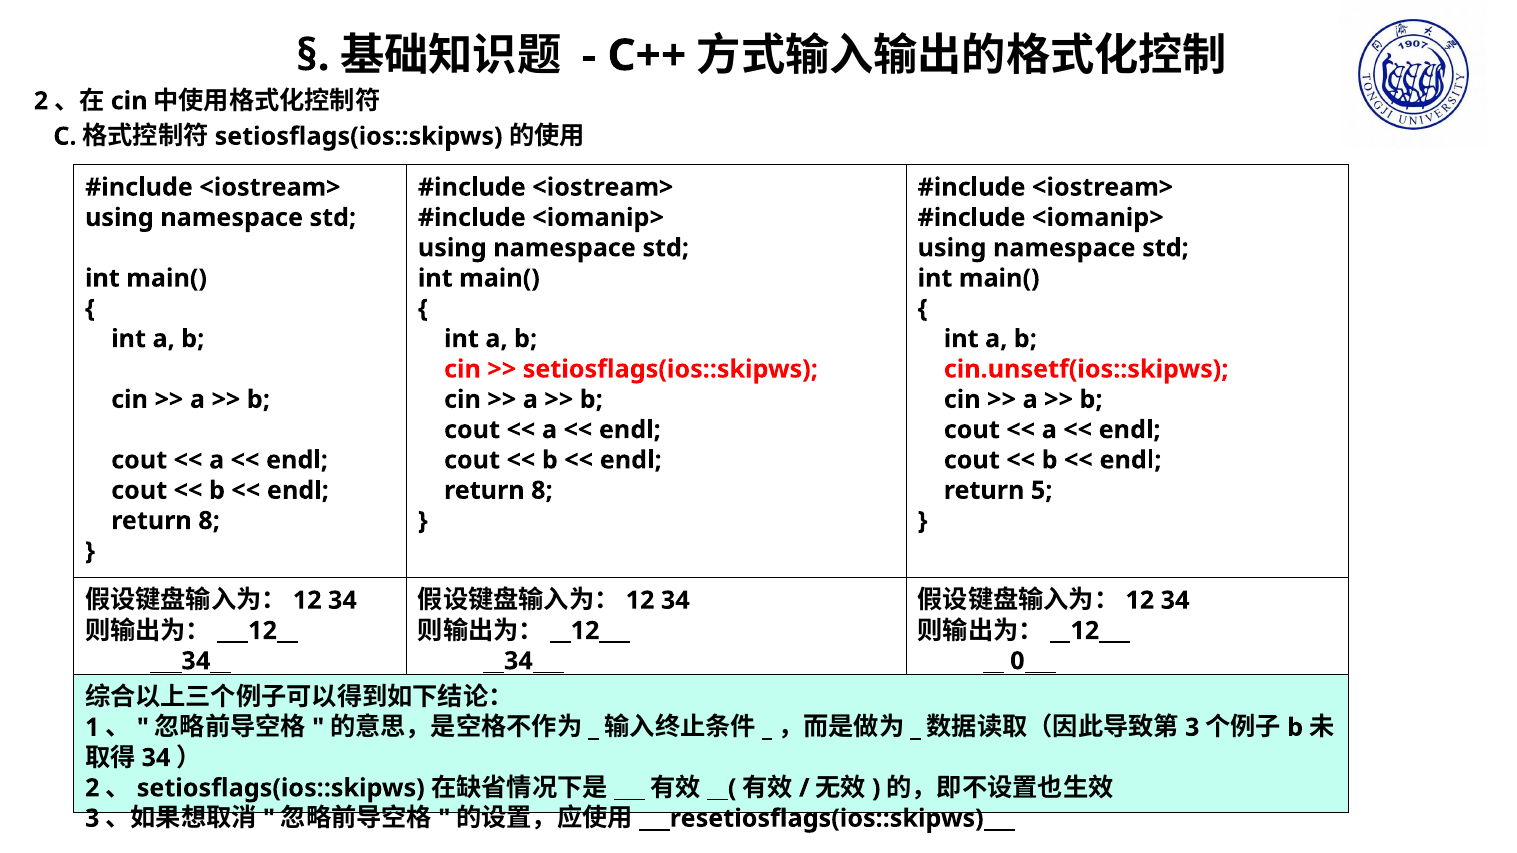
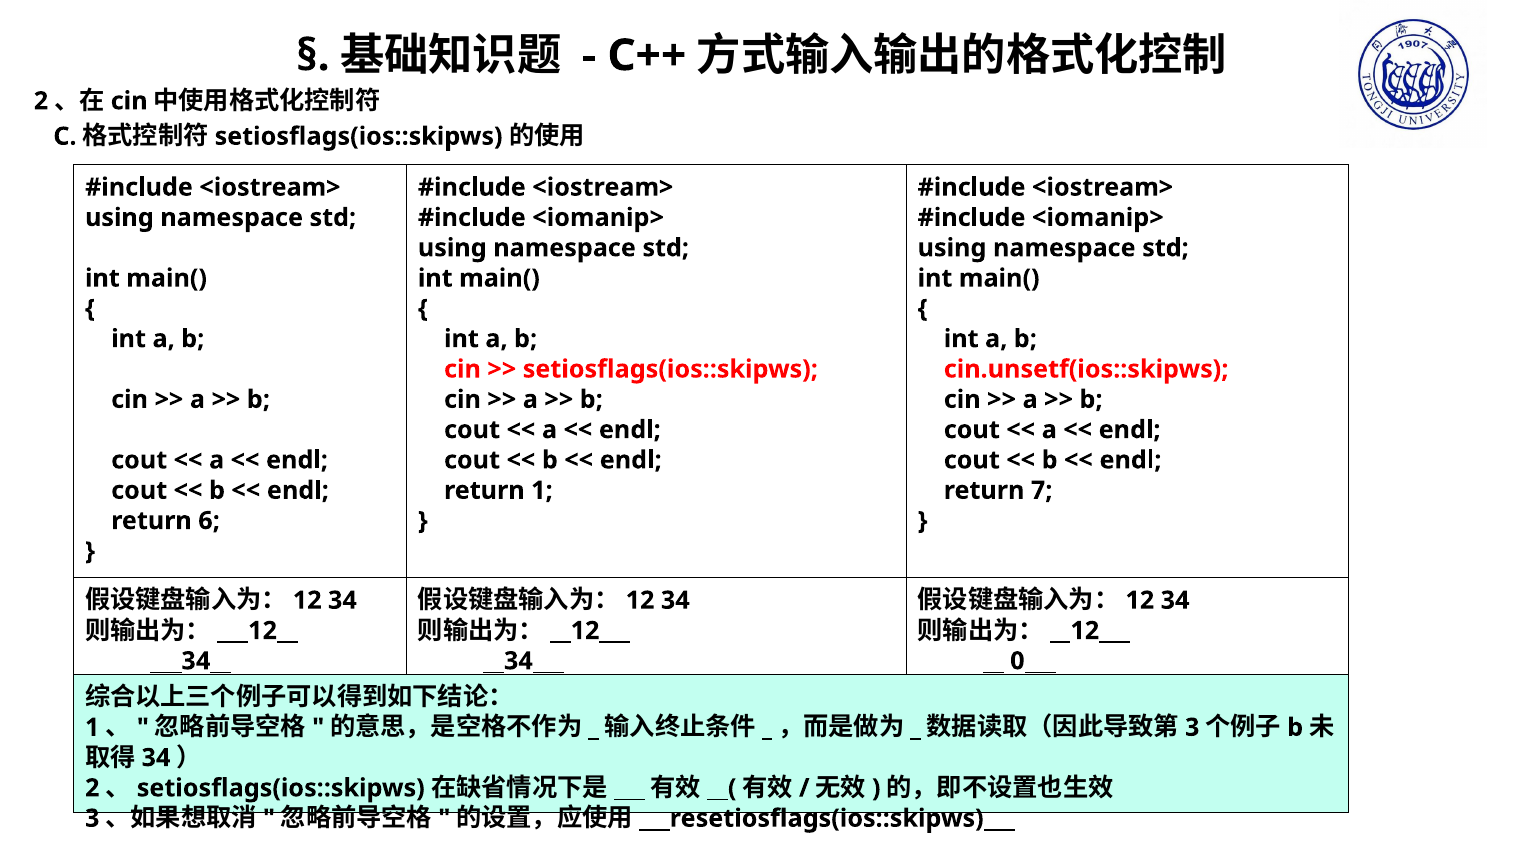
8: 8 -> 1 (542, 491)
5: 5 -> 7 (1042, 491)
8: 8 -> 6 (209, 521)
